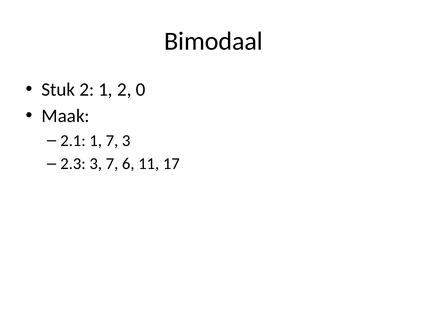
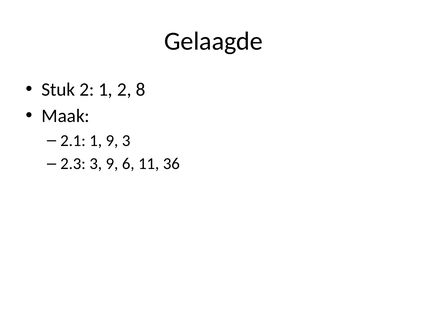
Bimodaal: Bimodaal -> Gelaagde (214, 41)
0: 0 -> 8 (140, 90)
1 7: 7 -> 9 (112, 141)
3 7: 7 -> 9 (112, 164)
17: 17 -> 36 (171, 164)
